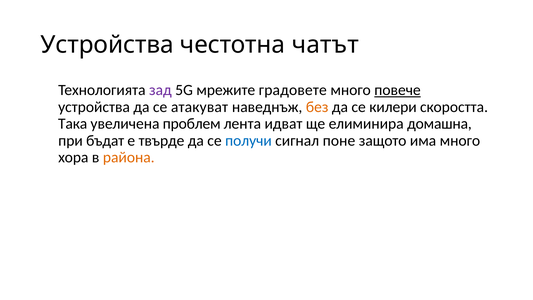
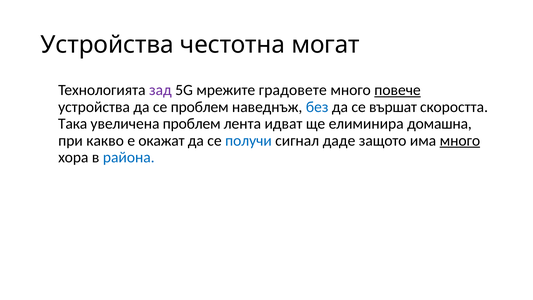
чатът: чатът -> могат (325, 45)
се атакуват: атакуват -> проблем (200, 107)
без colour: orange -> blue (317, 107)
килери: килери -> вършат (393, 107)
бъдат: бъдат -> какво (105, 140)
твърде: твърде -> окажат (161, 140)
поне: поне -> даде (339, 140)
много underline: none -> present (460, 140)
района colour: orange -> blue (129, 157)
